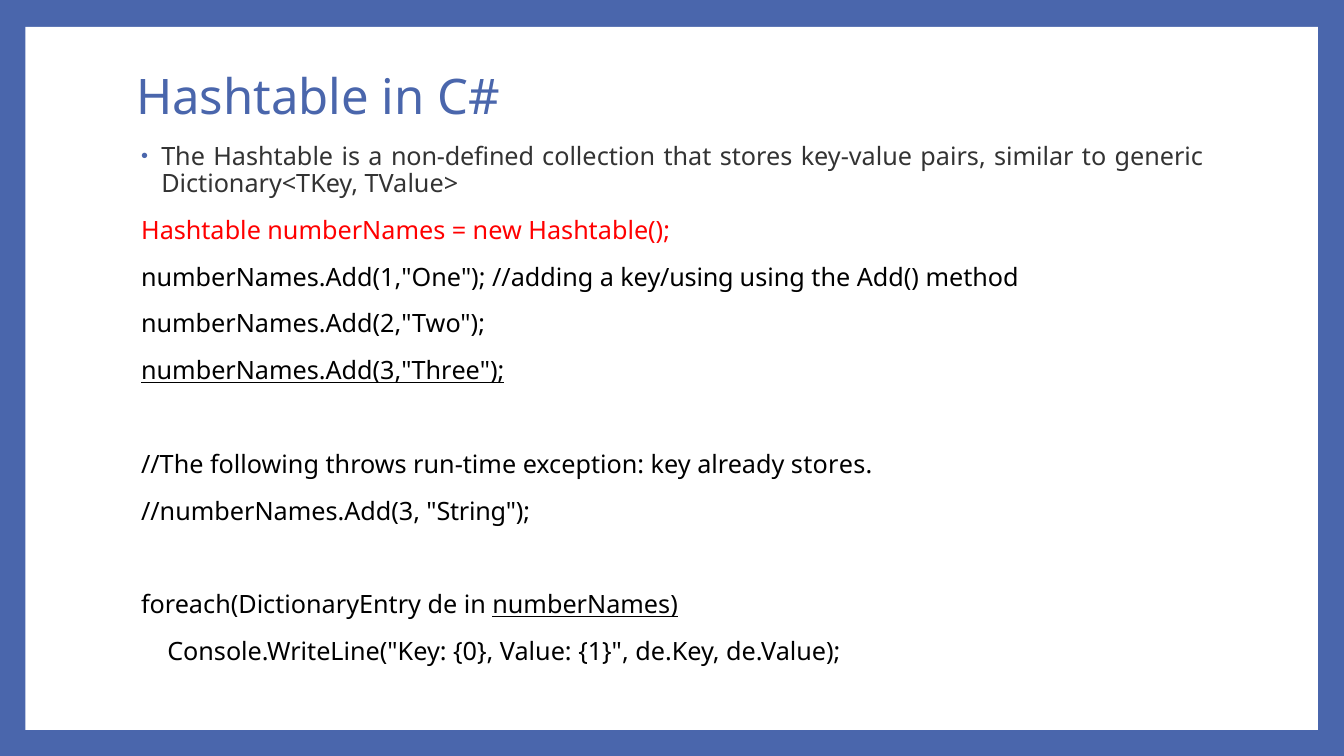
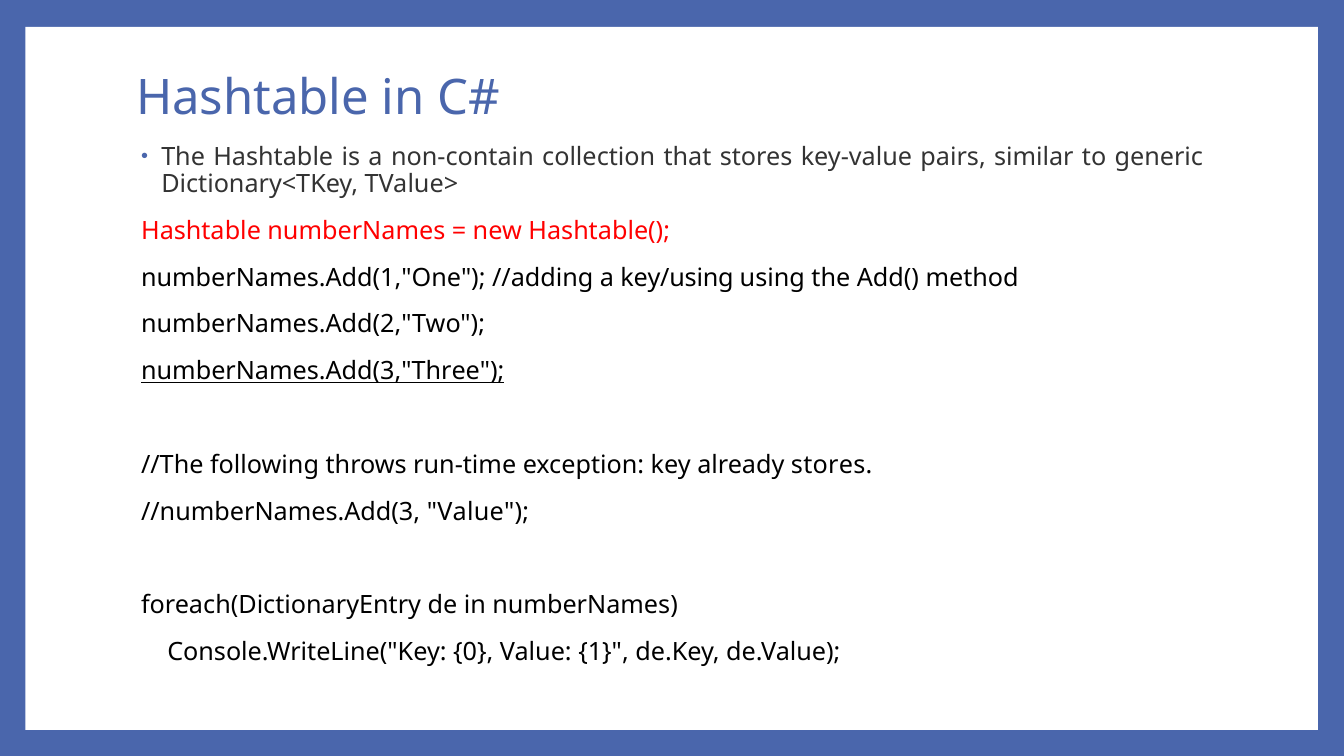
non-defined: non-defined -> non-contain (462, 157)
//numberNames.Add(3 String: String -> Value (478, 512)
numberNames underline: present -> none (585, 606)
